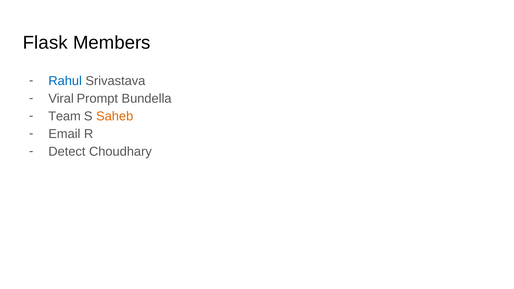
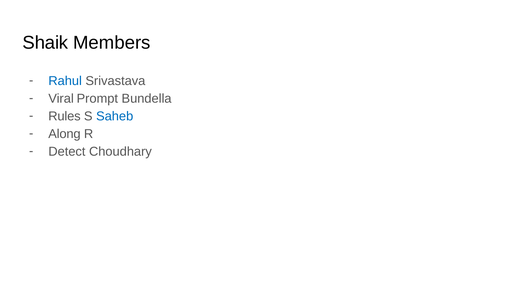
Flask: Flask -> Shaik (45, 43)
Team: Team -> Rules (64, 116)
Saheb colour: orange -> blue (115, 116)
Email: Email -> Along (64, 134)
